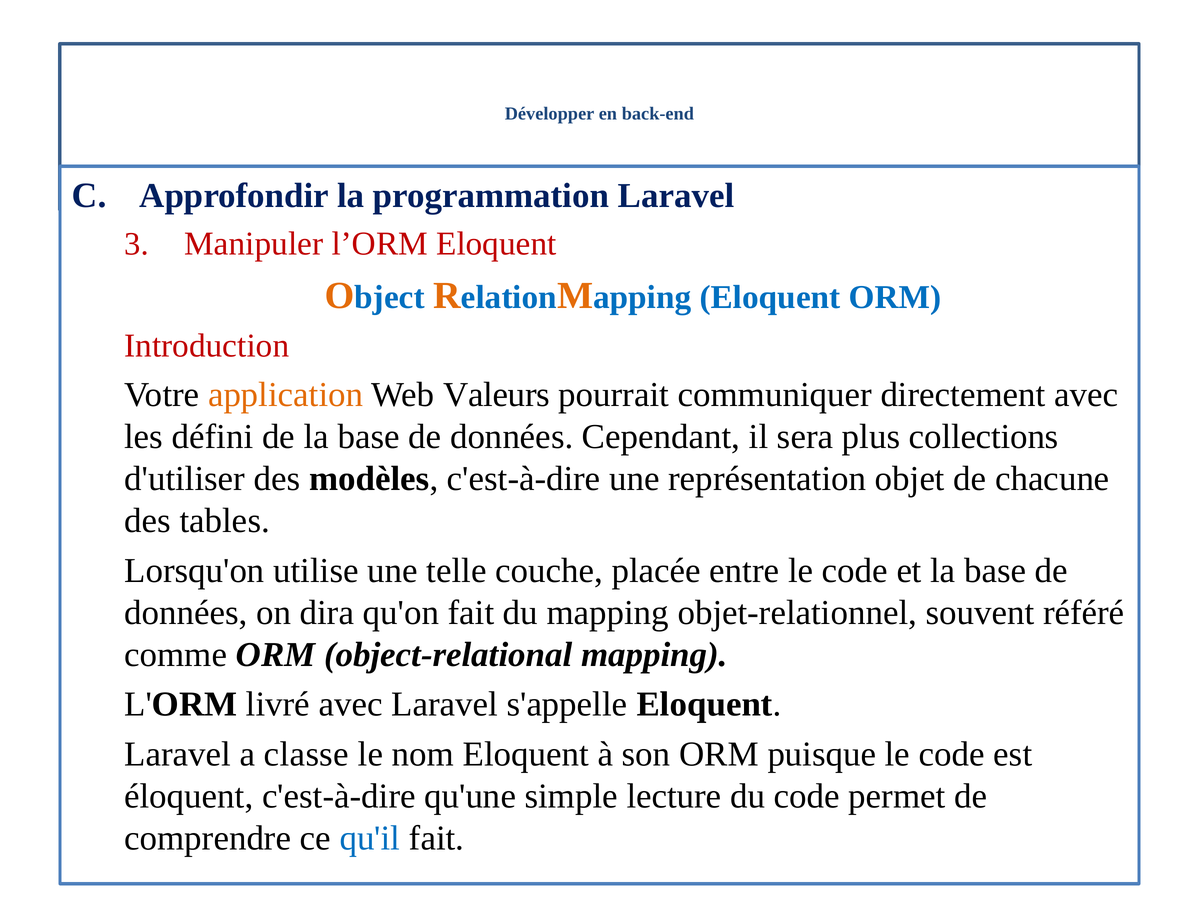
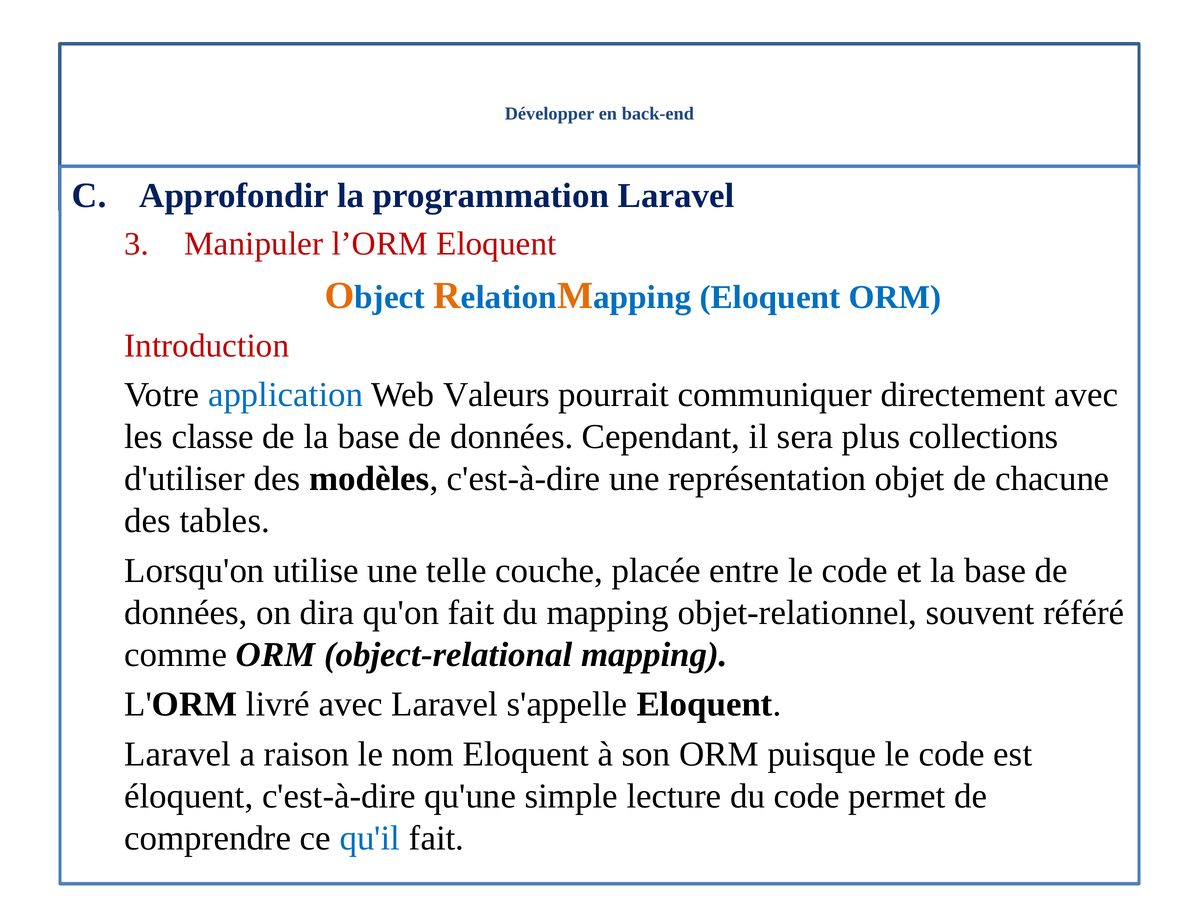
application colour: orange -> blue (286, 395)
défini: défini -> classe (213, 437)
classe: classe -> raison (307, 755)
